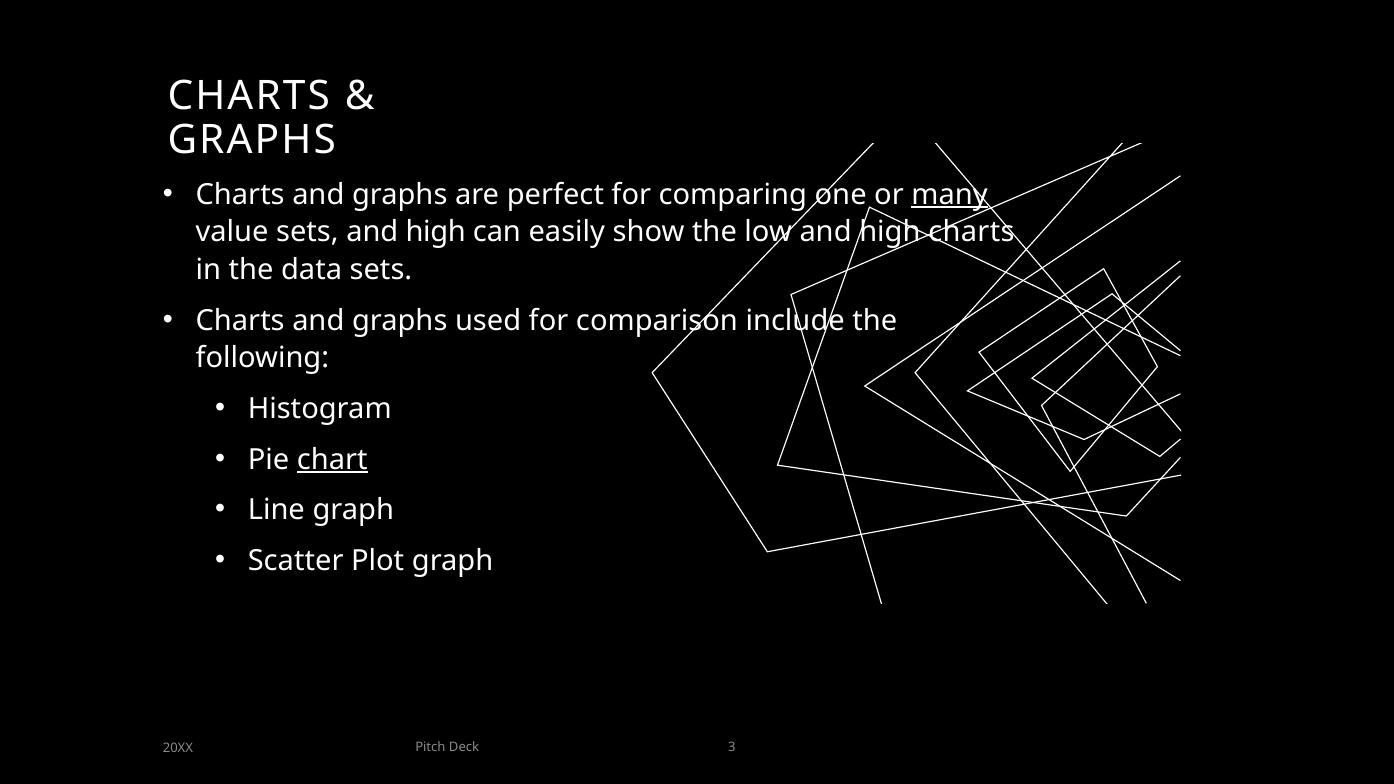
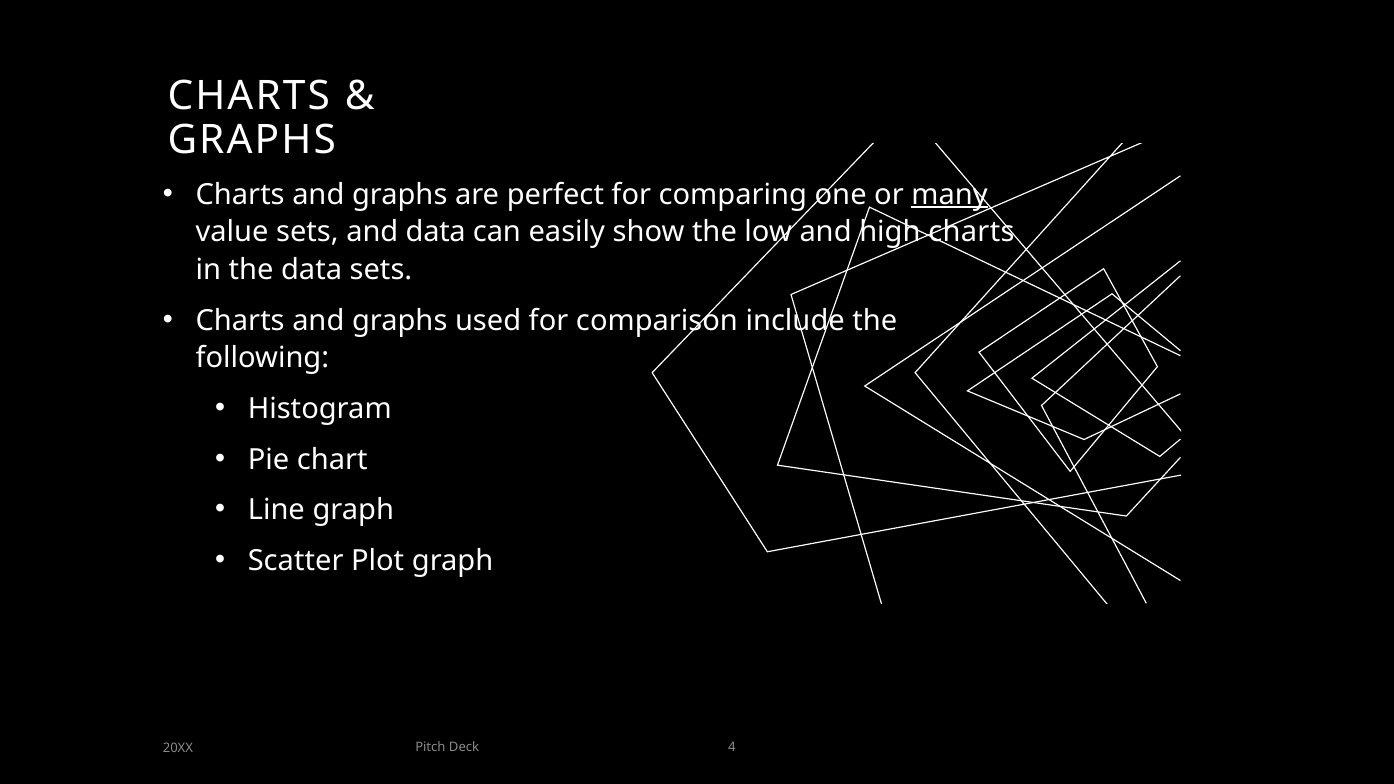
sets and high: high -> data (436, 232)
chart underline: present -> none (332, 459)
3: 3 -> 4 (732, 747)
